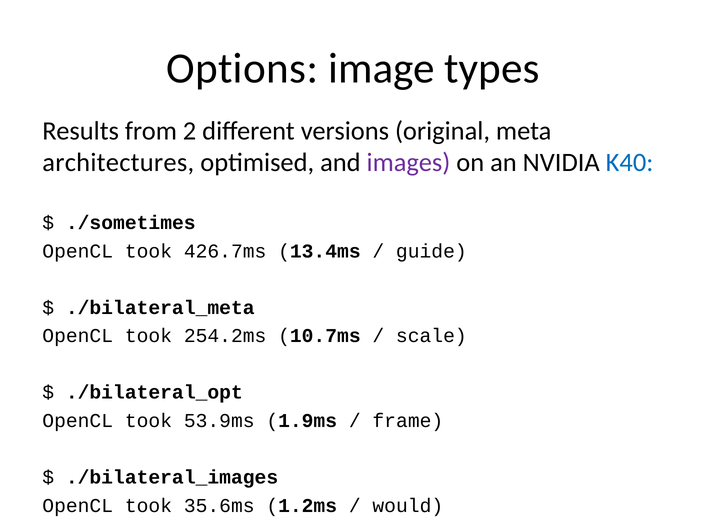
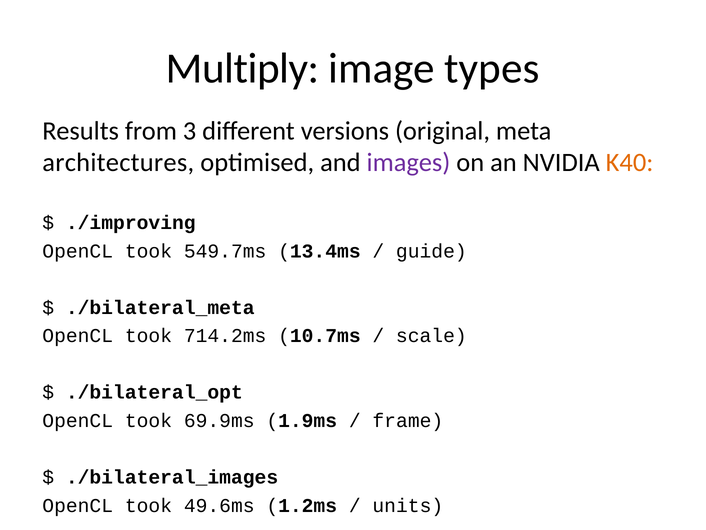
Options: Options -> Multiply (243, 68)
2: 2 -> 3 (190, 131)
K40 colour: blue -> orange (630, 163)
./sometimes: ./sometimes -> ./improving (131, 223)
426.7ms: 426.7ms -> 549.7ms (225, 251)
254.2ms: 254.2ms -> 714.2ms (225, 336)
53.9ms: 53.9ms -> 69.9ms (219, 420)
35.6ms: 35.6ms -> 49.6ms (219, 505)
would: would -> units (408, 505)
